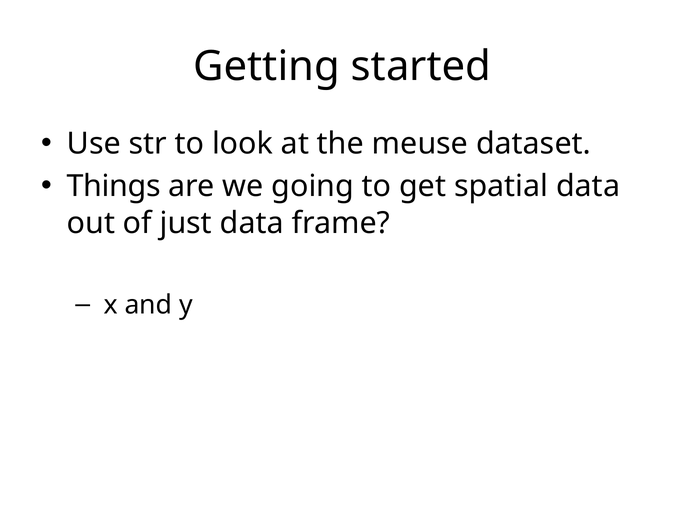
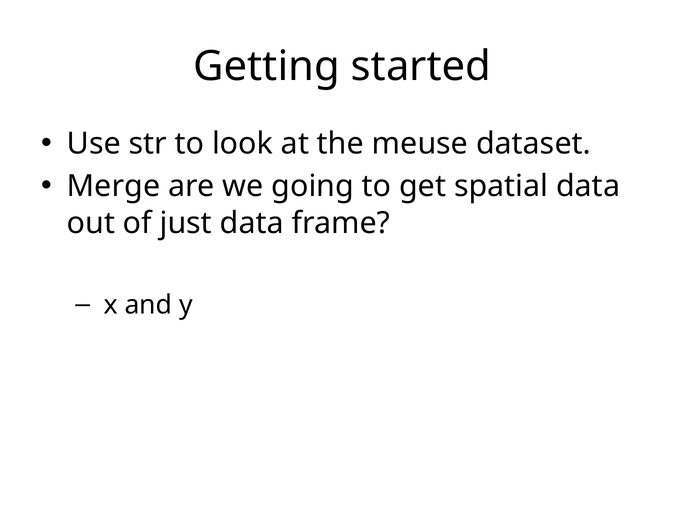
Things: Things -> Merge (113, 186)
